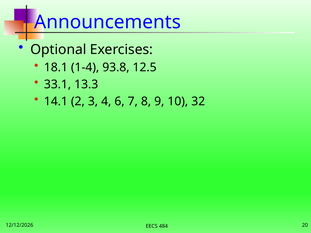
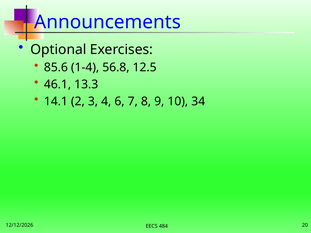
18.1: 18.1 -> 85.6 (56, 68)
93.8: 93.8 -> 56.8 (116, 68)
33.1: 33.1 -> 46.1 (58, 84)
32: 32 -> 34 (198, 101)
